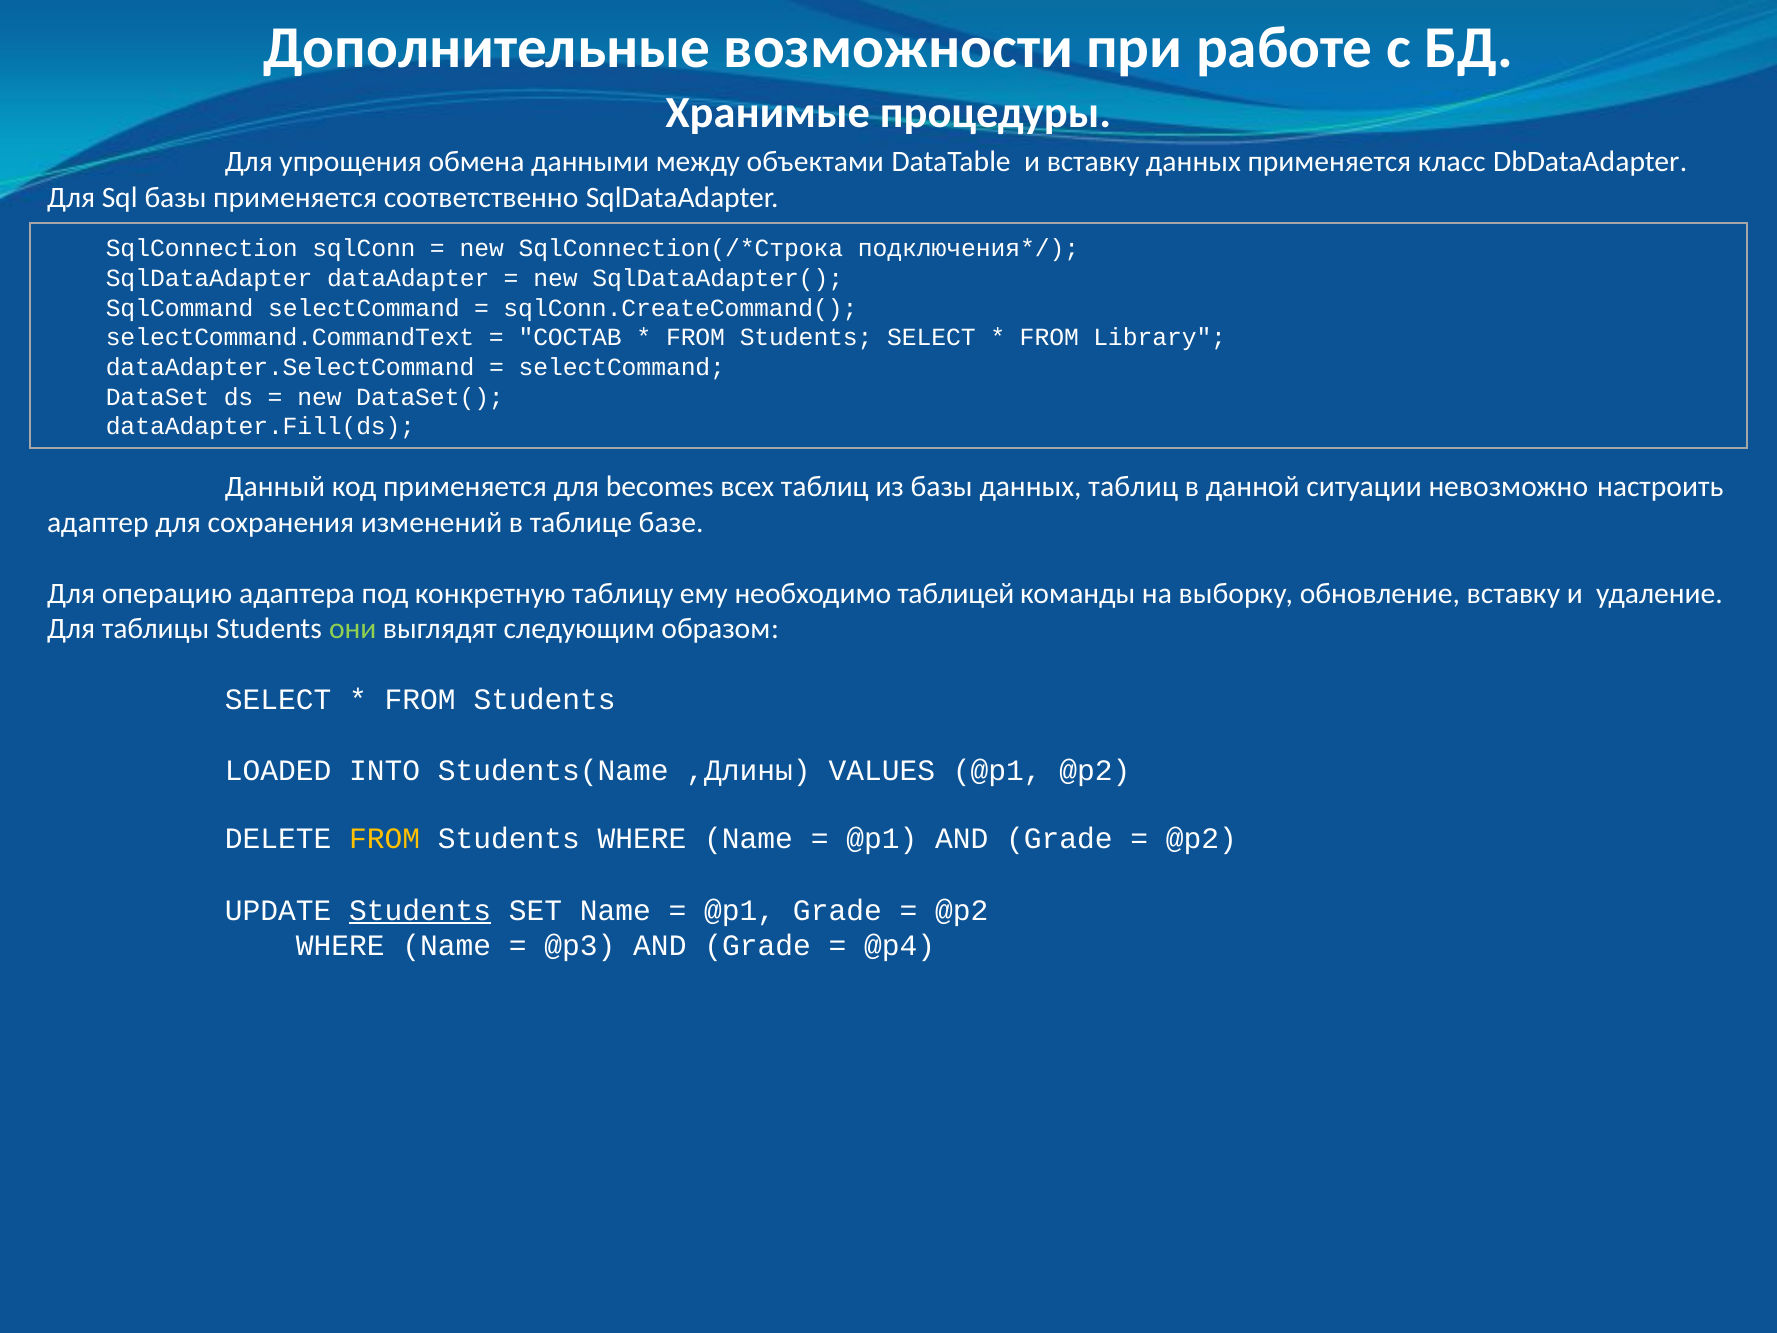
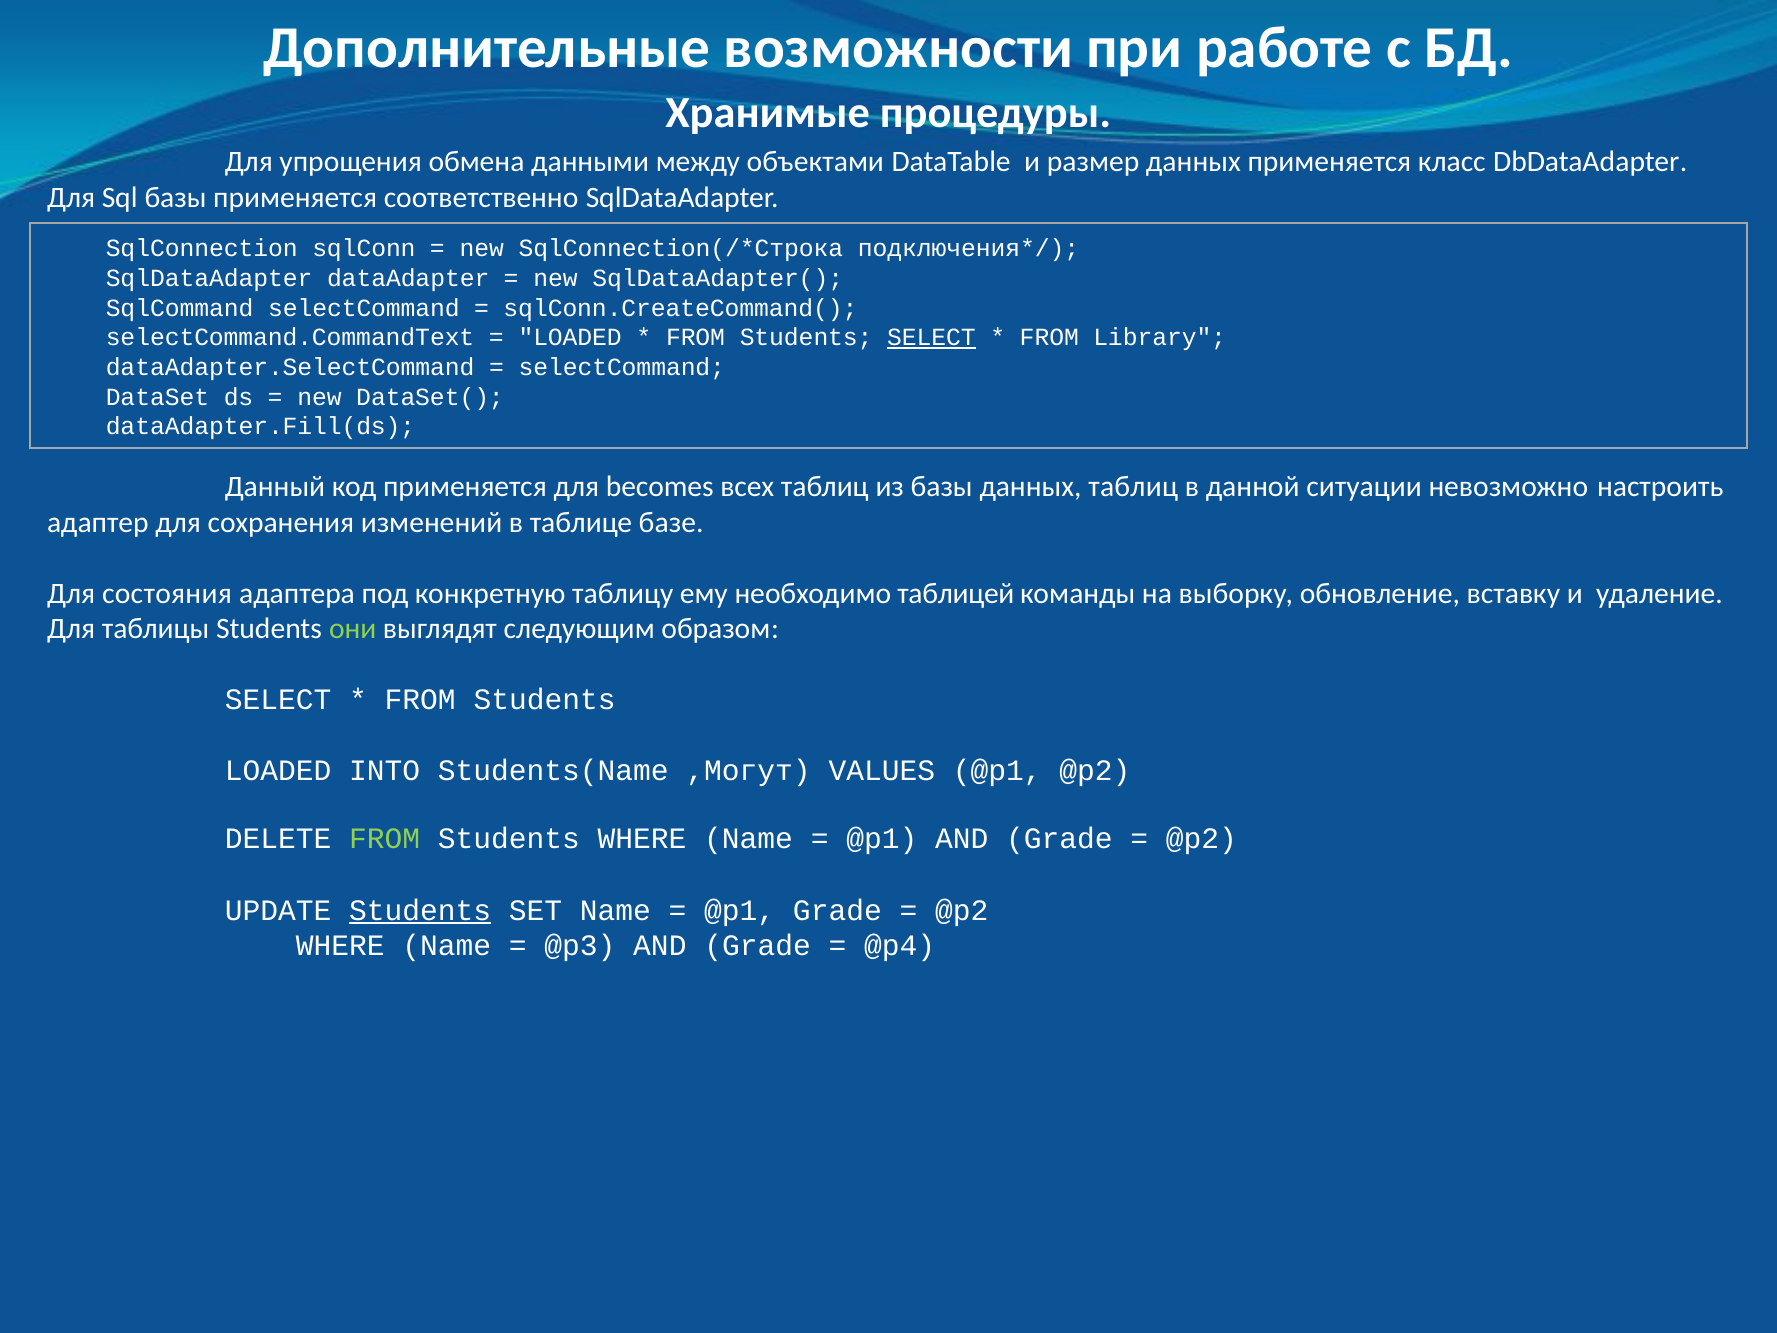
и вставку: вставку -> размер (1093, 162)
СОСТАВ: СОСТАВ -> LOADED (570, 337)
SELECT underline: none -> present (931, 337)
операцию: операцию -> состояния (167, 593)
,Длины: ,Длины -> ,Могут (749, 771)
FROM colour: yellow -> light green (385, 839)
